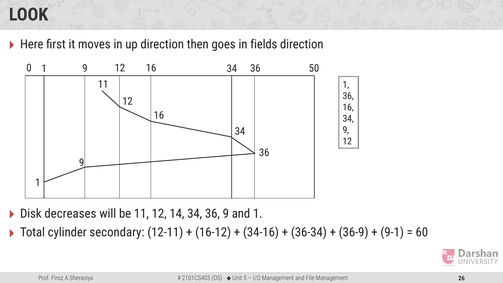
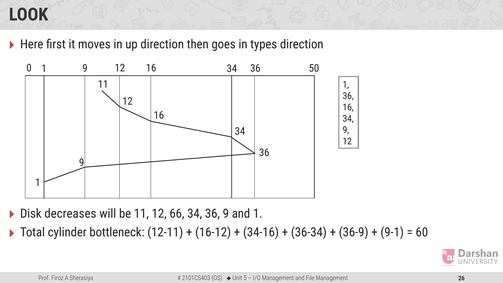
fields: fields -> types (264, 44)
14: 14 -> 66 (177, 214)
secondary: secondary -> bottleneck (117, 232)
